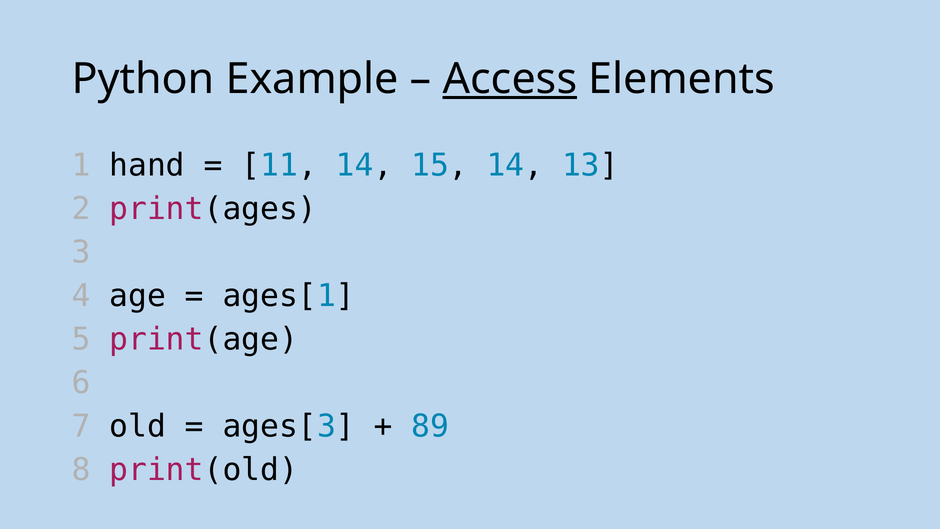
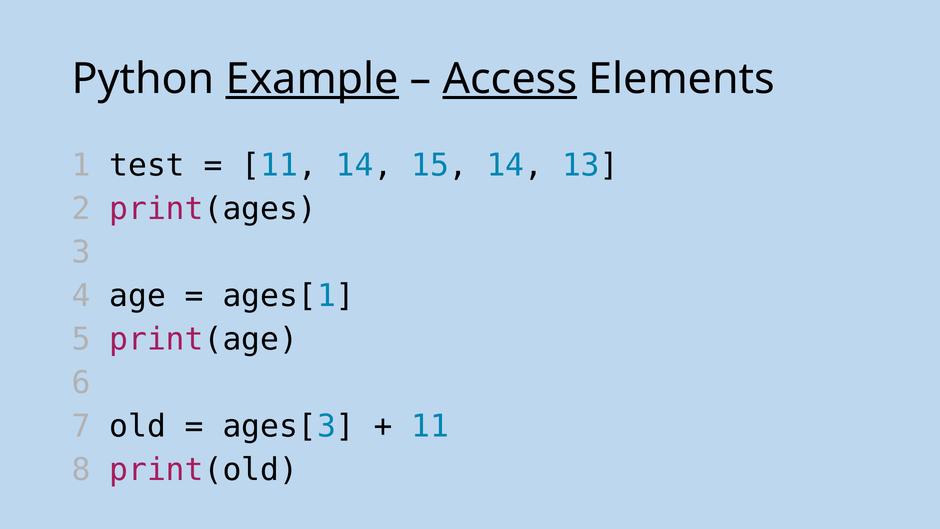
Example underline: none -> present (312, 79)
hand: hand -> test (147, 165)
89: 89 -> 11 (430, 426)
